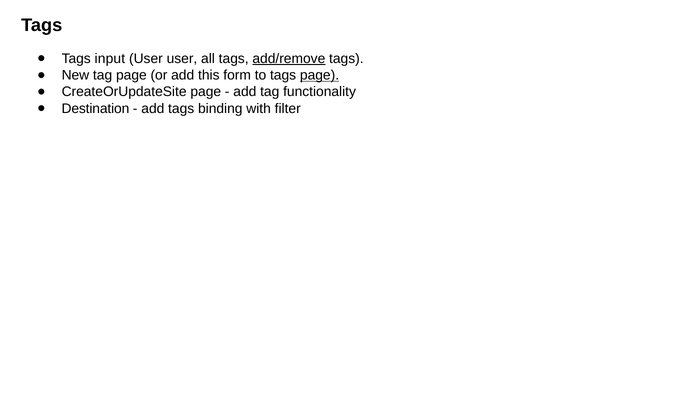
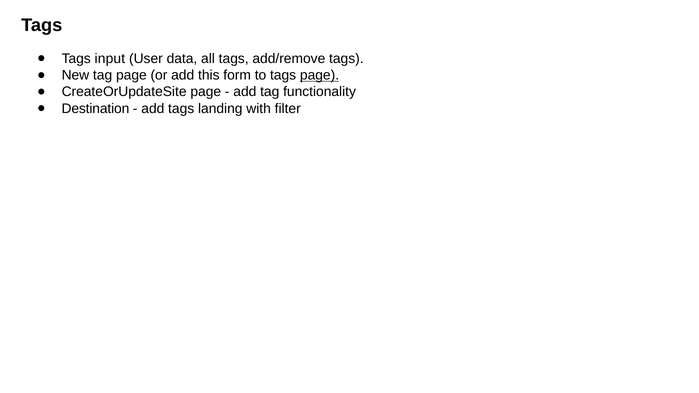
User user: user -> data (182, 59)
add/remove underline: present -> none (289, 59)
binding: binding -> landing (220, 109)
